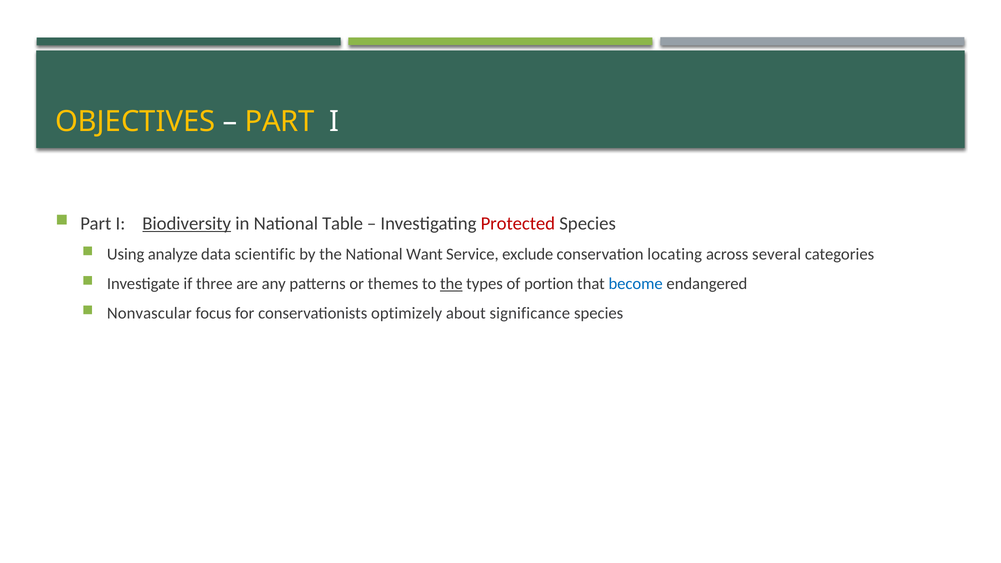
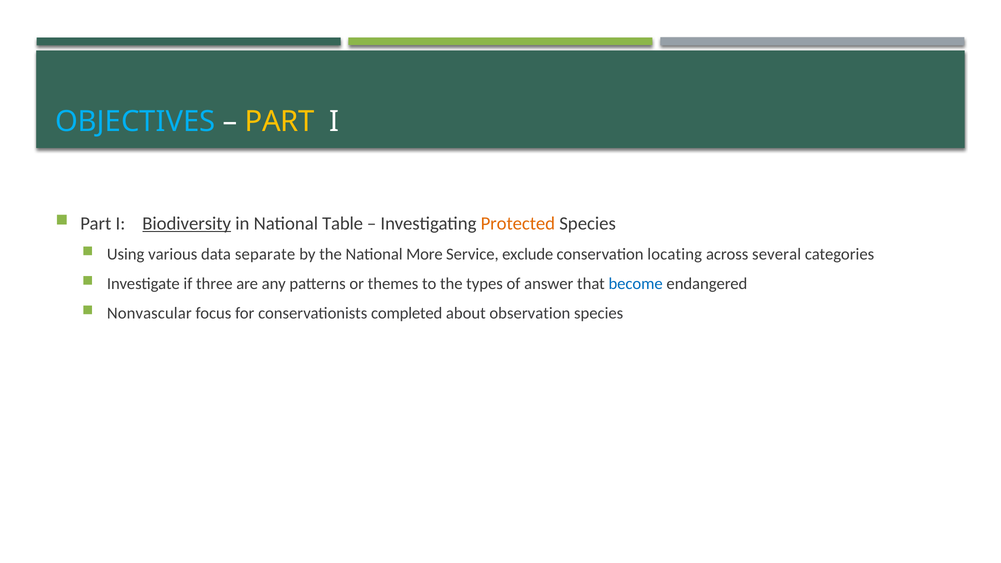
OBJECTIVES colour: yellow -> light blue (135, 122)
Protected colour: red -> orange (518, 223)
analyze: analyze -> various (173, 254)
scientific: scientific -> separate (265, 254)
Want: Want -> More (424, 254)
the underline: present -> none (451, 284)
portion: portion -> answer (549, 284)
optimizely: optimizely -> completed (407, 313)
significance: significance -> observation (530, 313)
